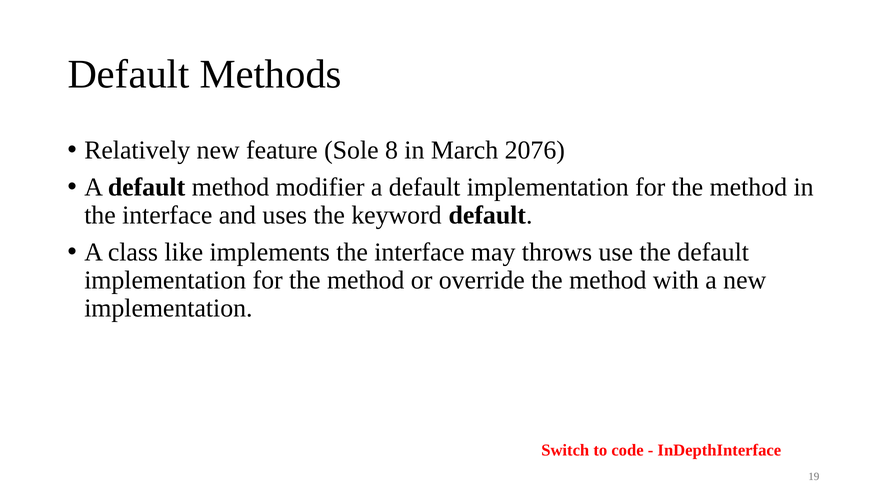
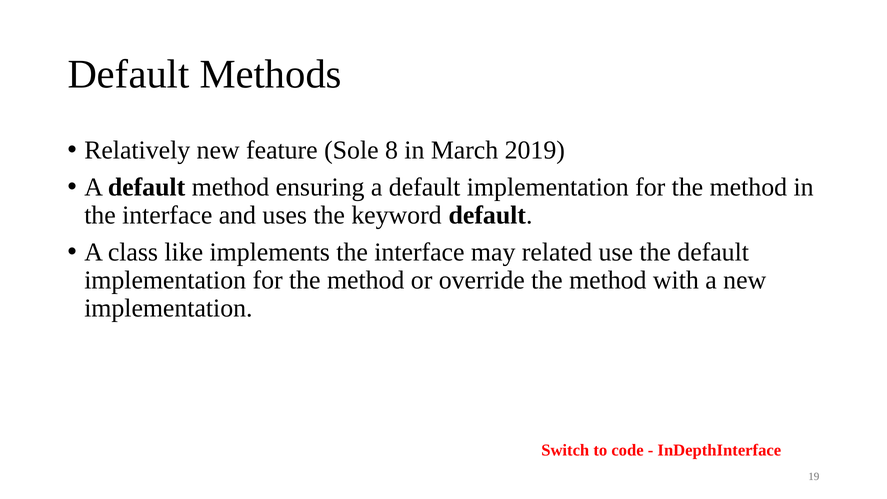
2076: 2076 -> 2019 (535, 150)
modifier: modifier -> ensuring (320, 187)
throws: throws -> related (557, 252)
